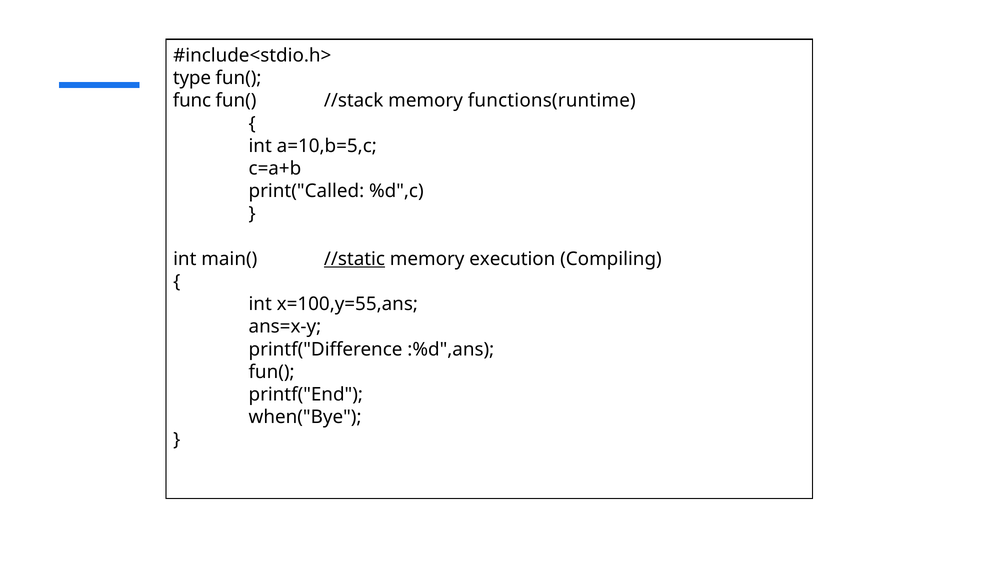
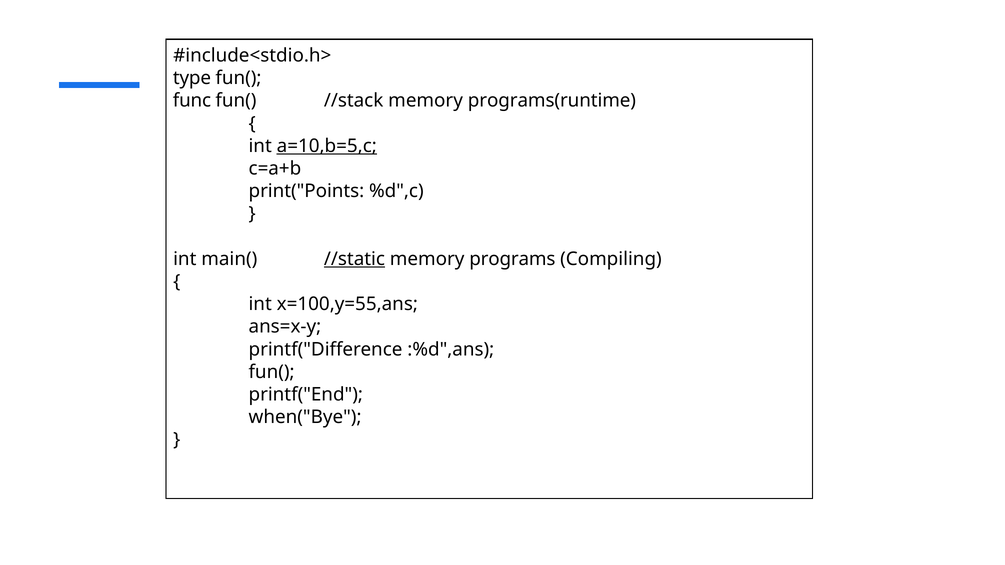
functions(runtime: functions(runtime -> programs(runtime (552, 101)
a=10,b=5,c underline: none -> present (327, 146)
print("Called: print("Called -> print("Points (306, 191)
execution: execution -> programs (512, 259)
